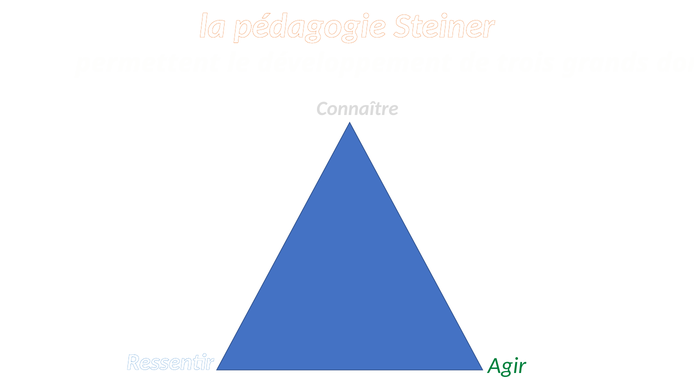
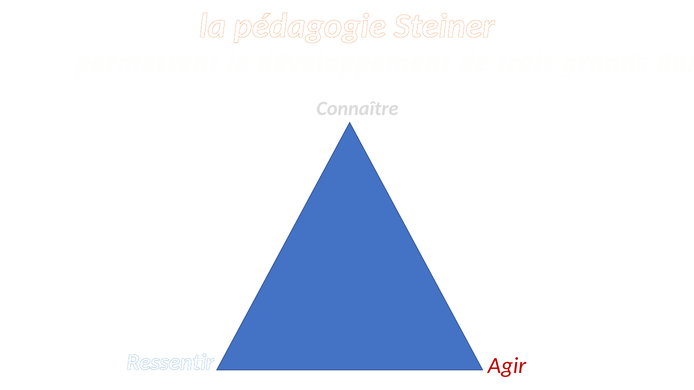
Agir colour: green -> red (507, 366)
